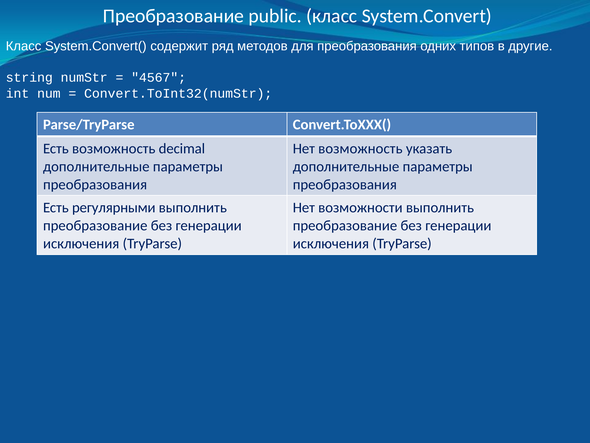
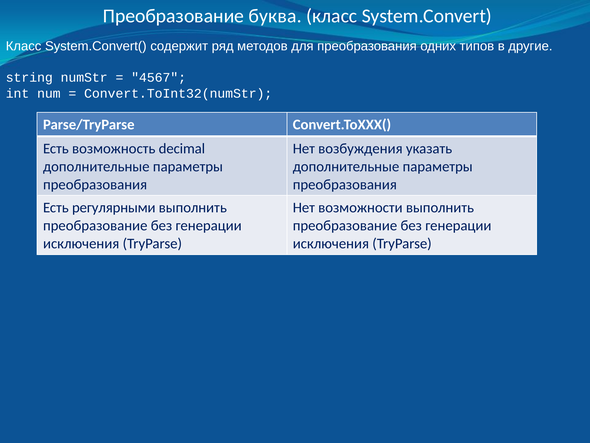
public: public -> буква (275, 16)
Нет возможность: возможность -> возбуждения (360, 148)
